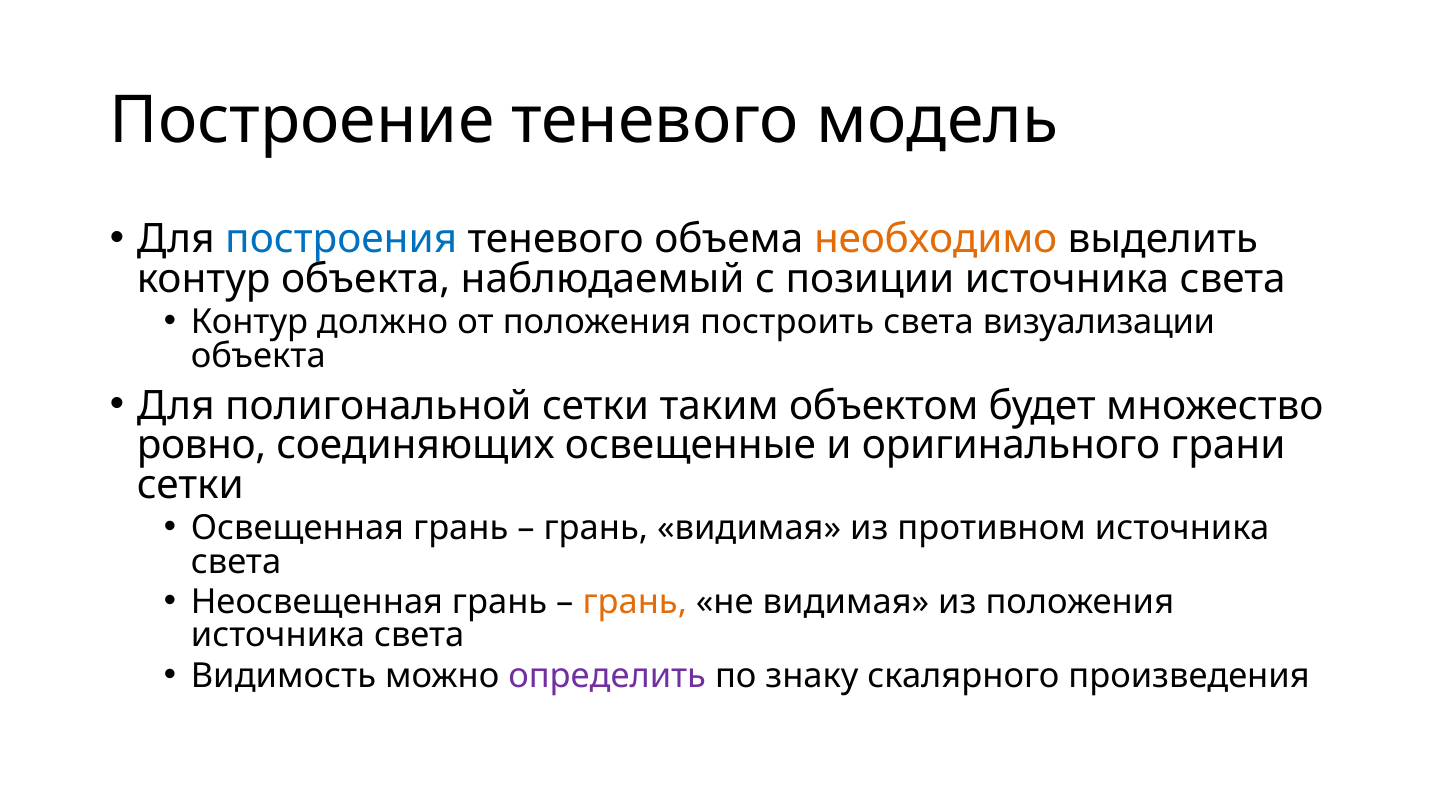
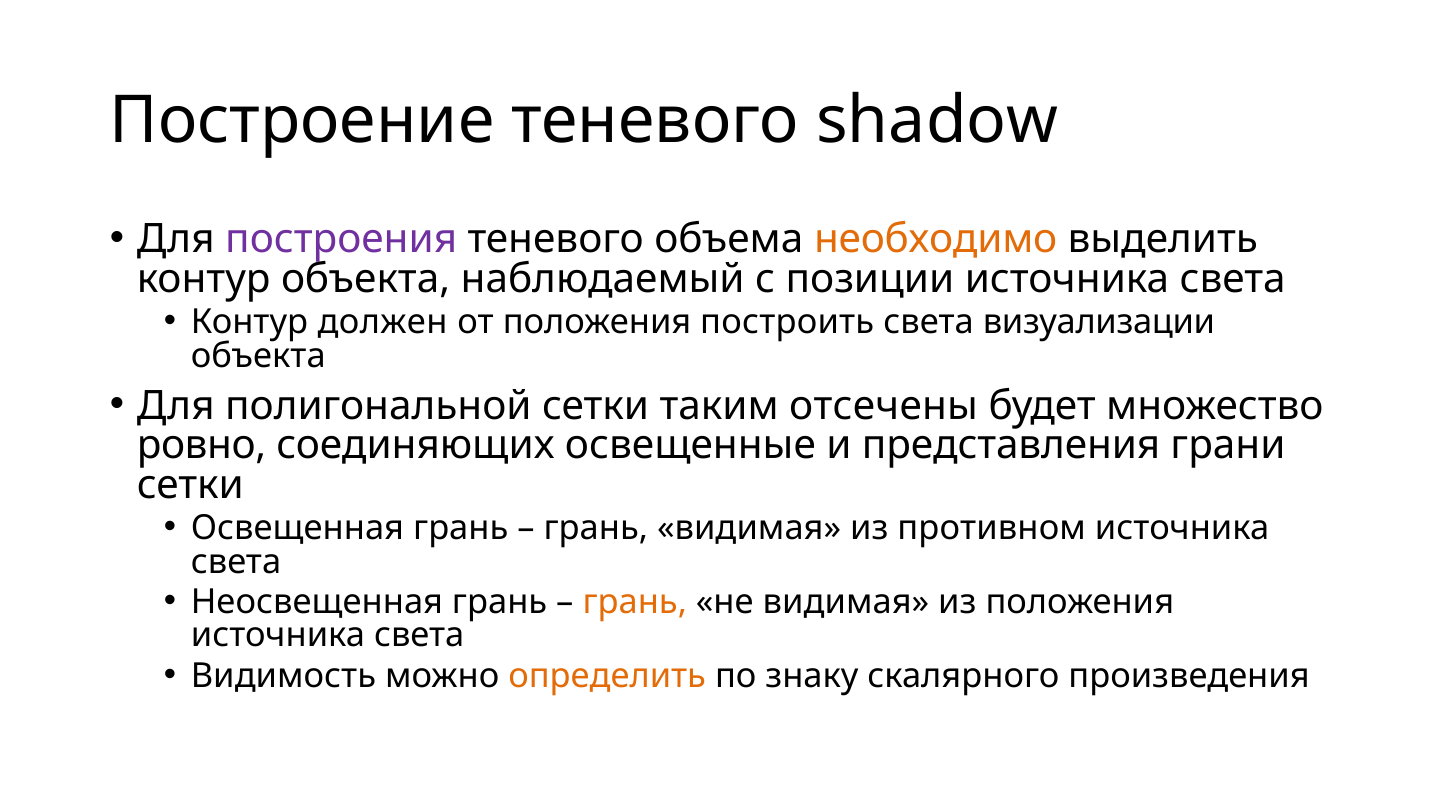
модель: модель -> shadow (937, 121)
построения colour: blue -> purple (341, 239)
должно: должно -> должен (383, 322)
объектом: объектом -> отсечены (884, 405)
оригинального: оригинального -> представления (1011, 445)
определить colour: purple -> orange (607, 675)
